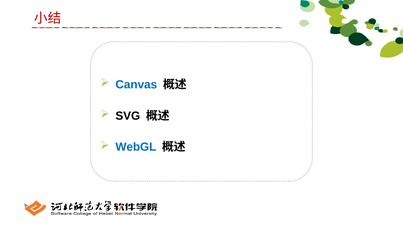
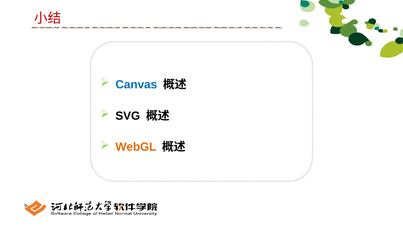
WebGL colour: blue -> orange (136, 147)
